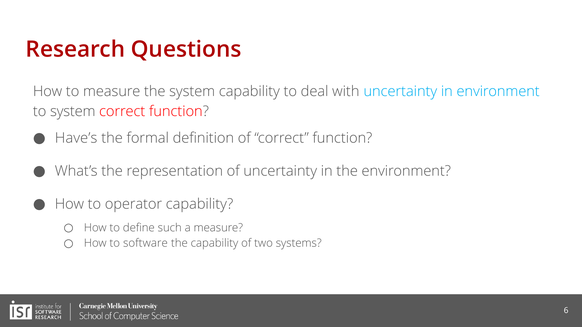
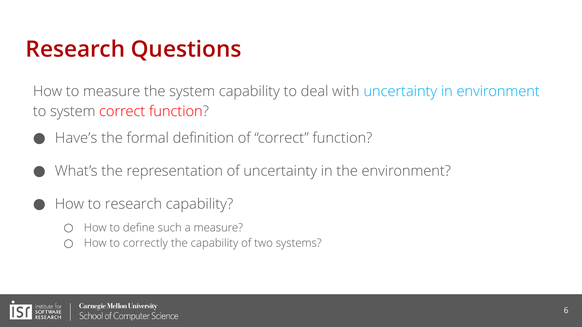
to operator: operator -> research (133, 204)
software: software -> correctly (145, 244)
